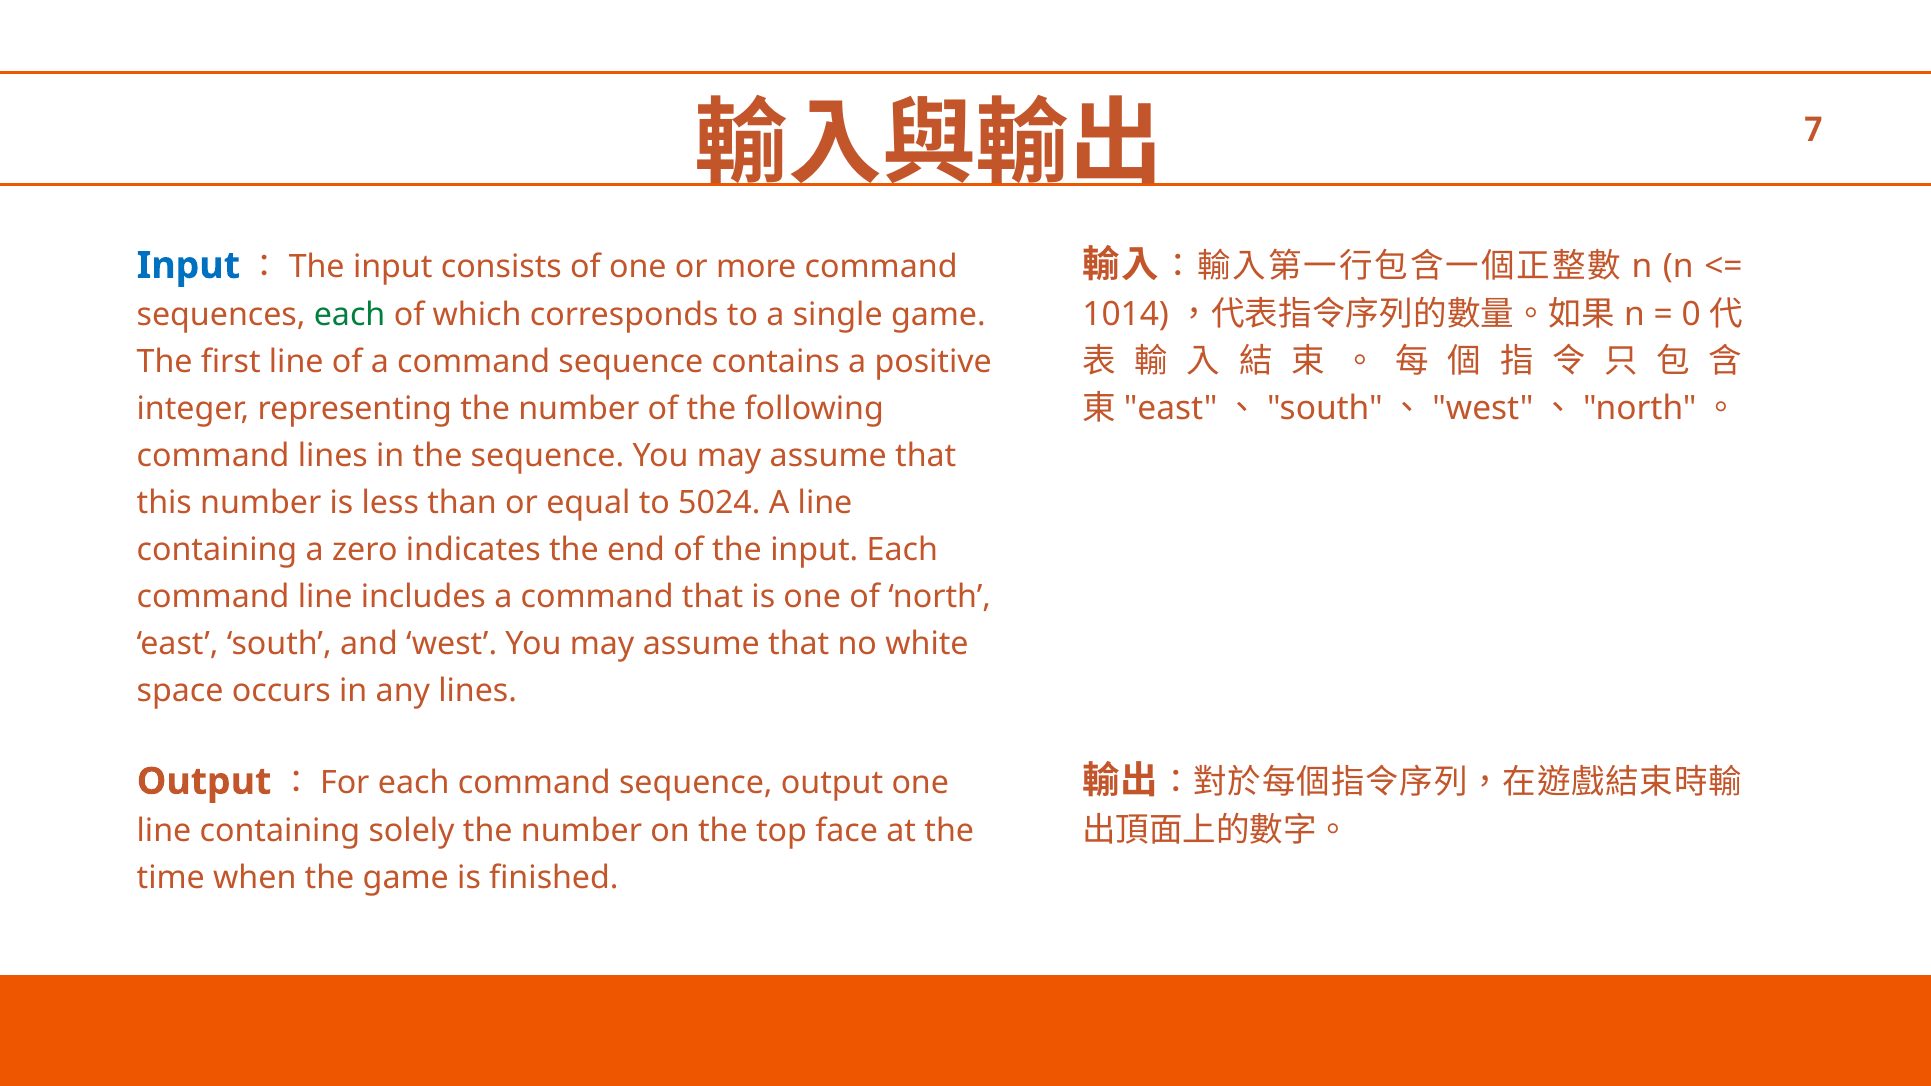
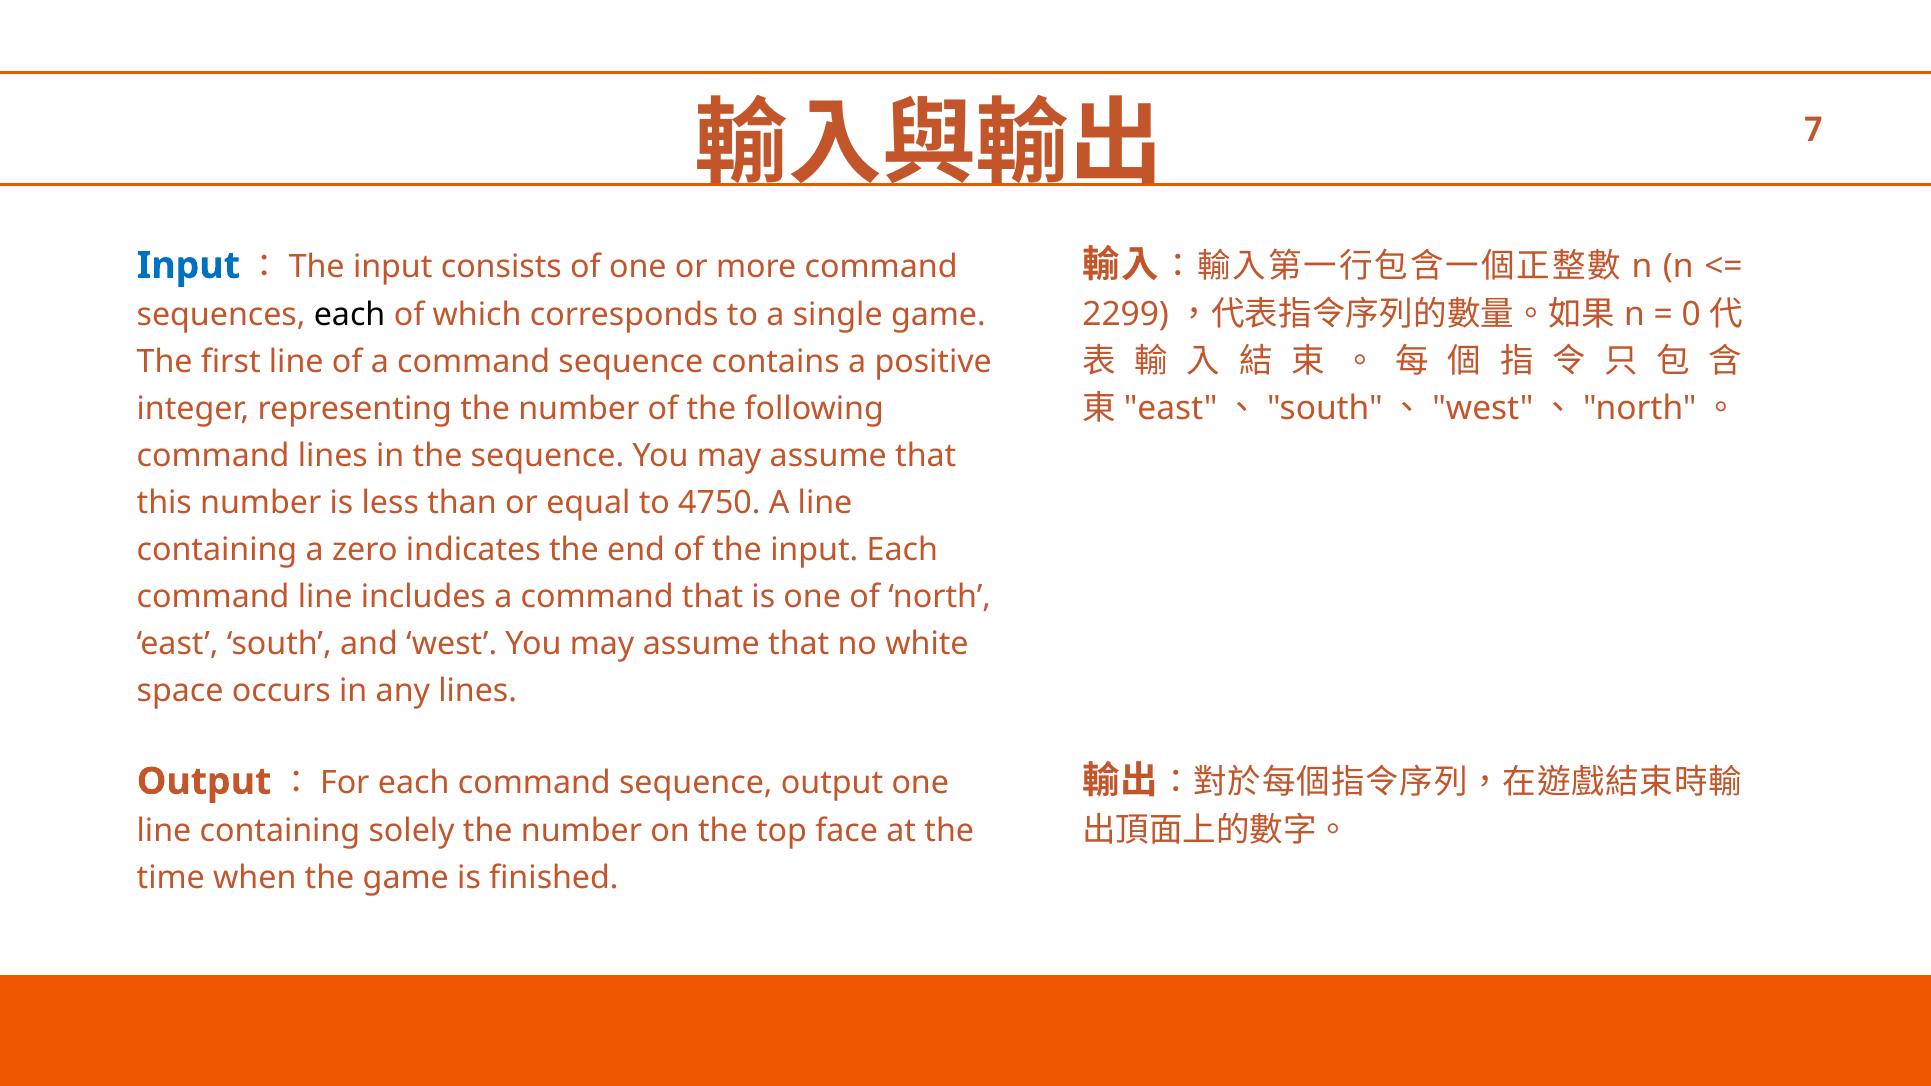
1014: 1014 -> 2299 (1126, 315)
each colour: green -> black (350, 315)
5024: 5024 -> 4750 (719, 503)
